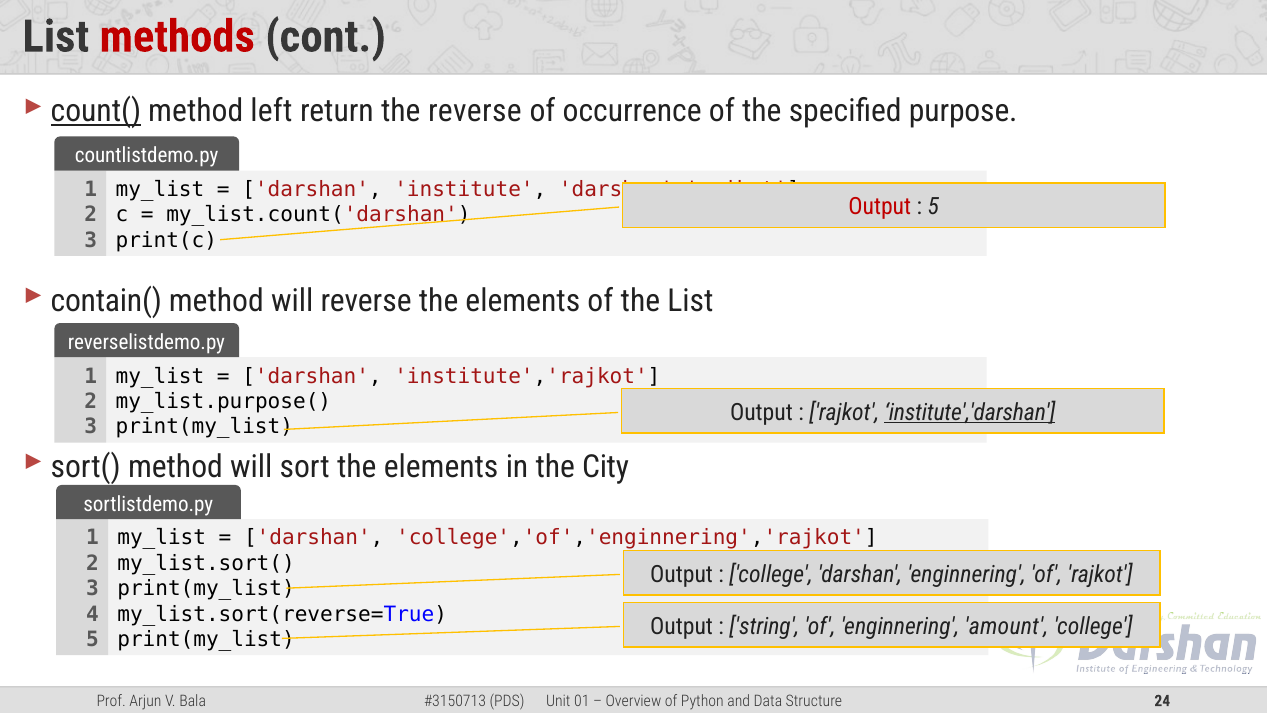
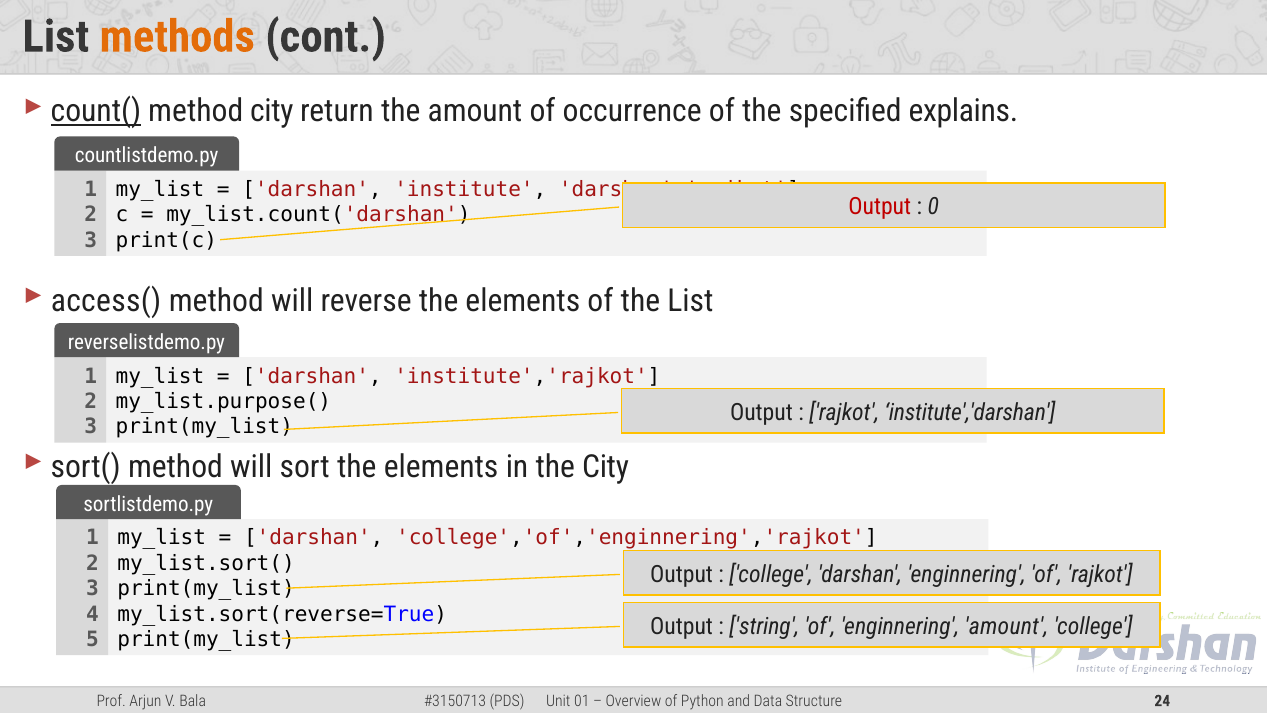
methods colour: red -> orange (177, 37)
method left: left -> city (272, 111)
the reverse: reverse -> amount (475, 111)
purpose: purpose -> explains (963, 111)
5: 5 -> 0 (933, 207)
contain(: contain( -> access( (106, 301)
institute','darshan underline: present -> none (970, 412)
